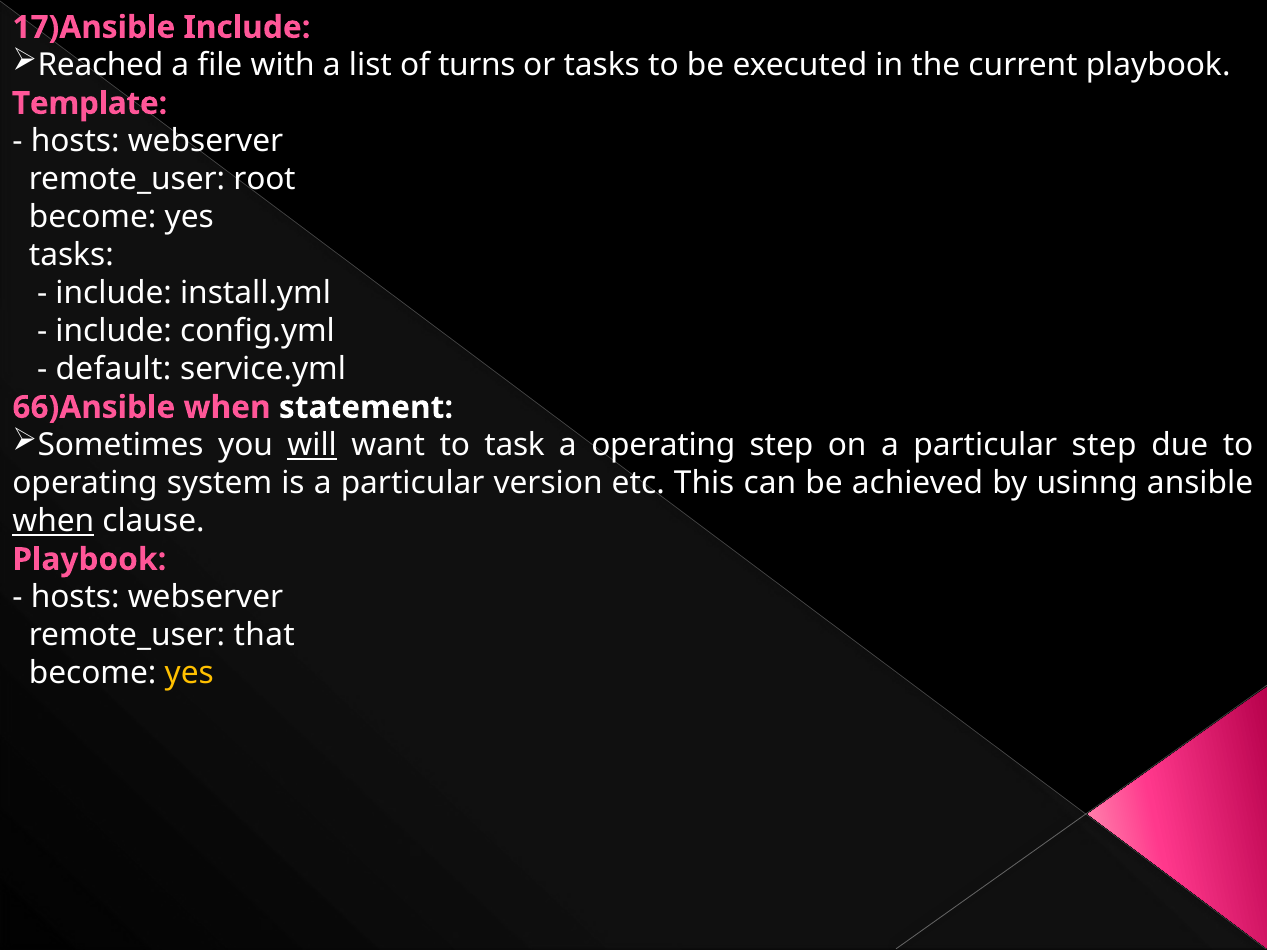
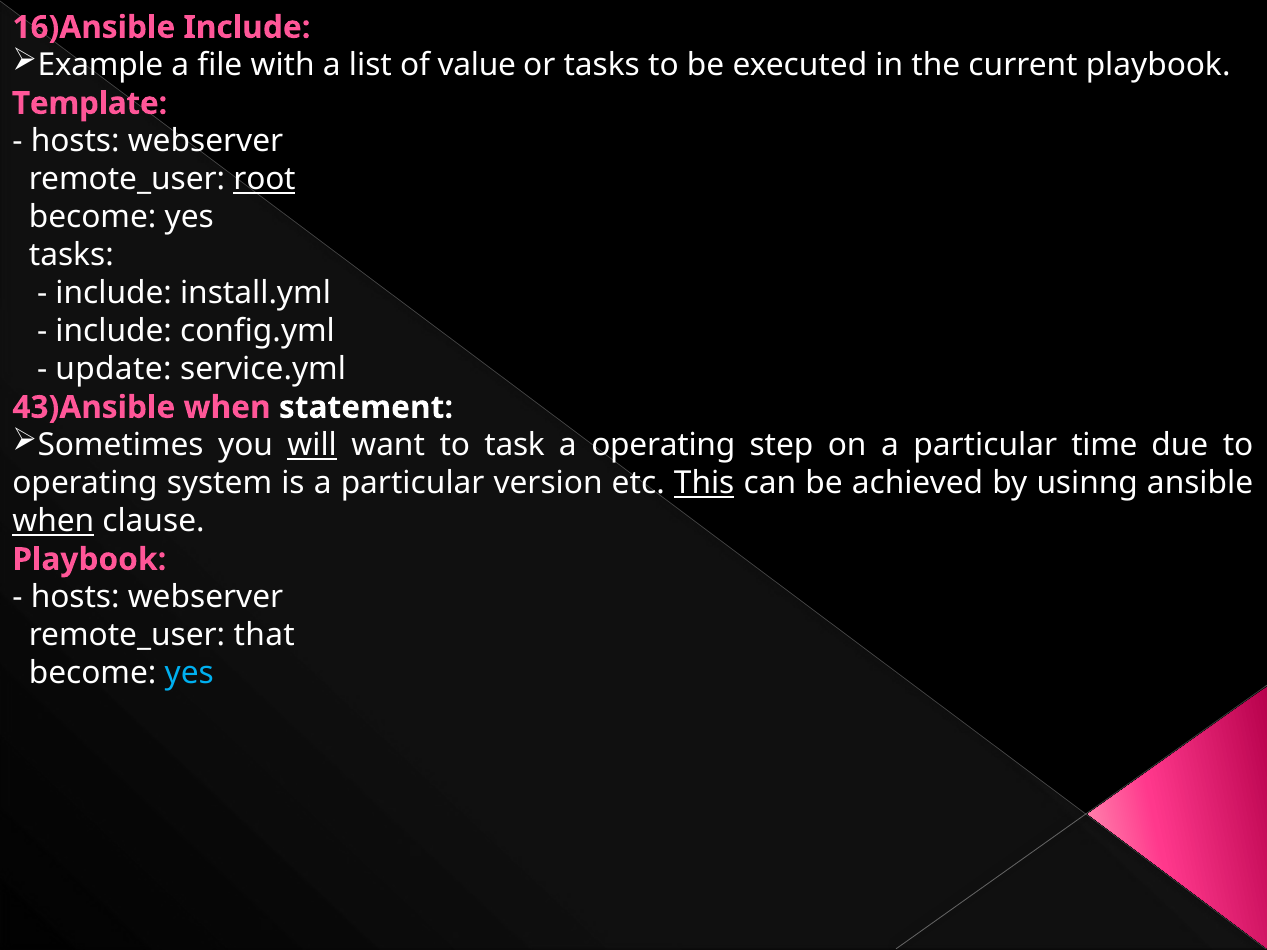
17)Ansible: 17)Ansible -> 16)Ansible (94, 27)
Reached: Reached -> Example (100, 65)
turns: turns -> value (477, 65)
root underline: none -> present (265, 179)
default: default -> update (113, 369)
66)Ansible: 66)Ansible -> 43)Ansible (94, 408)
particular step: step -> time (1104, 446)
This underline: none -> present (704, 484)
yes colour: yellow -> light blue (189, 674)
